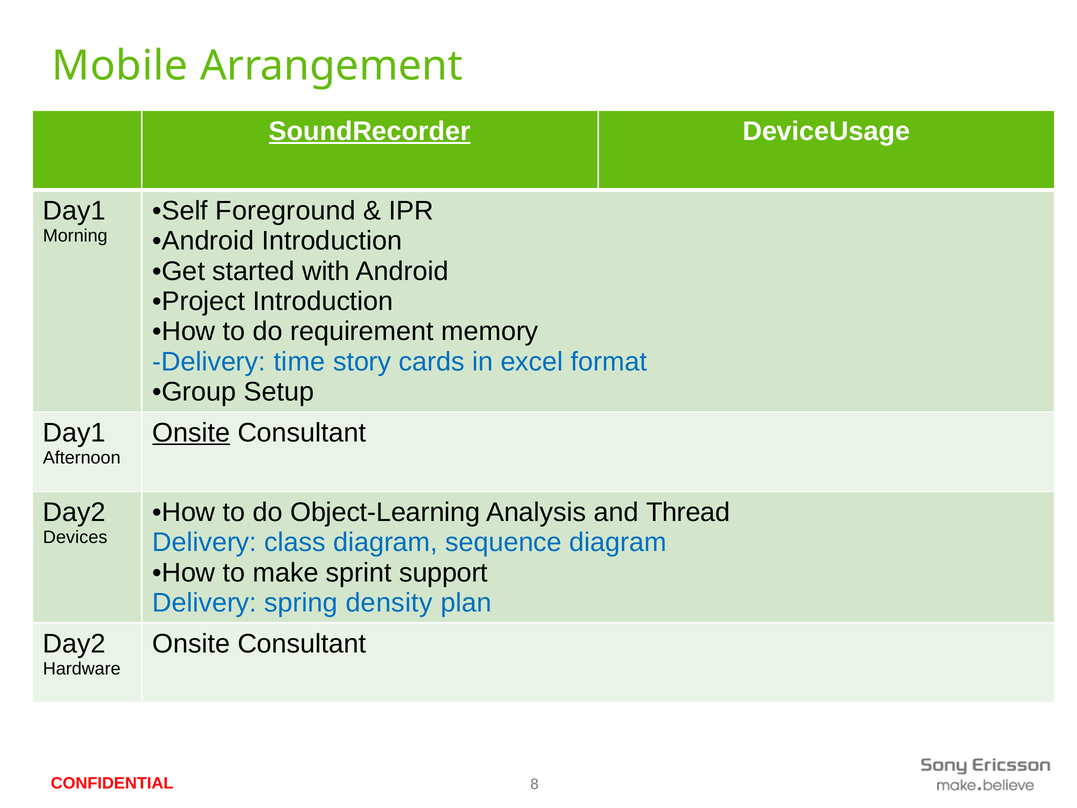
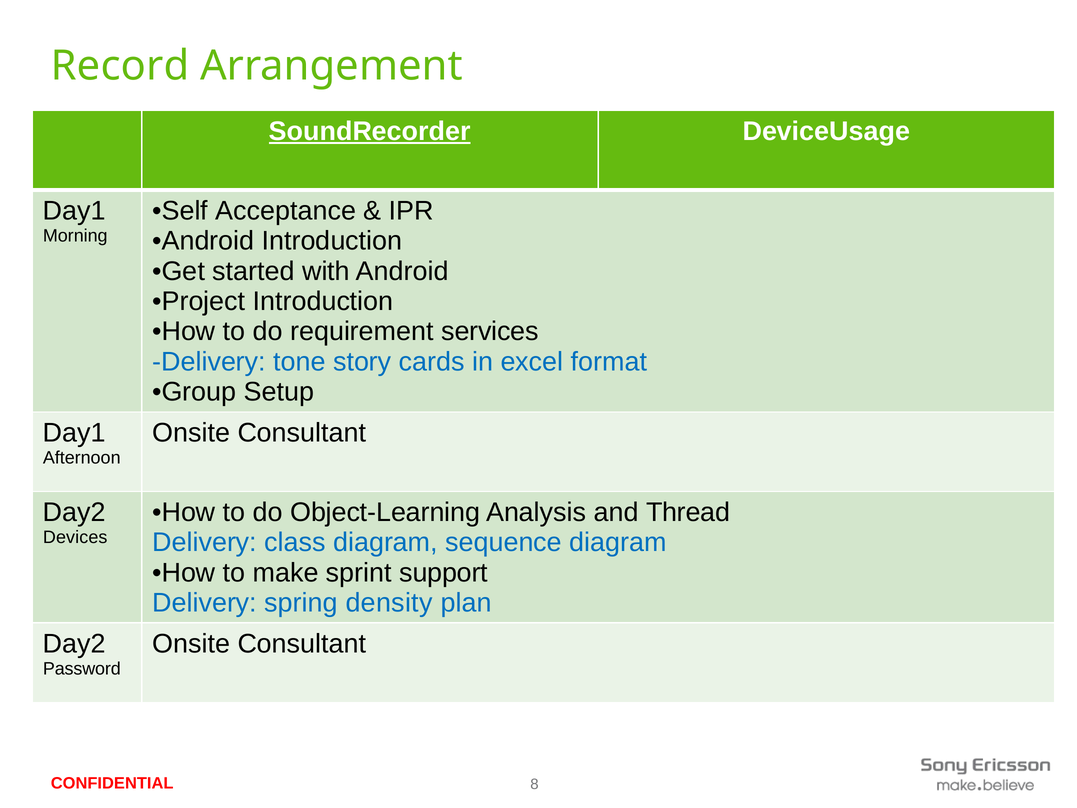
Mobile: Mobile -> Record (120, 66)
Foreground: Foreground -> Acceptance (286, 211)
memory: memory -> services (490, 331)
time: time -> tone (300, 362)
Onsite underline: present -> none (191, 433)
Hardware: Hardware -> Password (82, 669)
